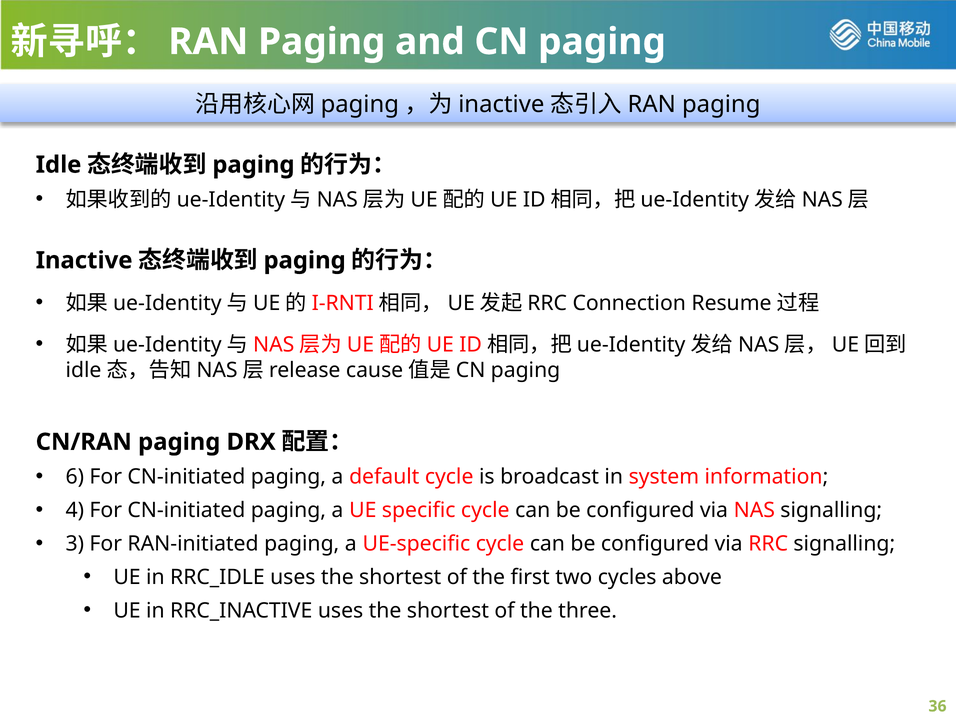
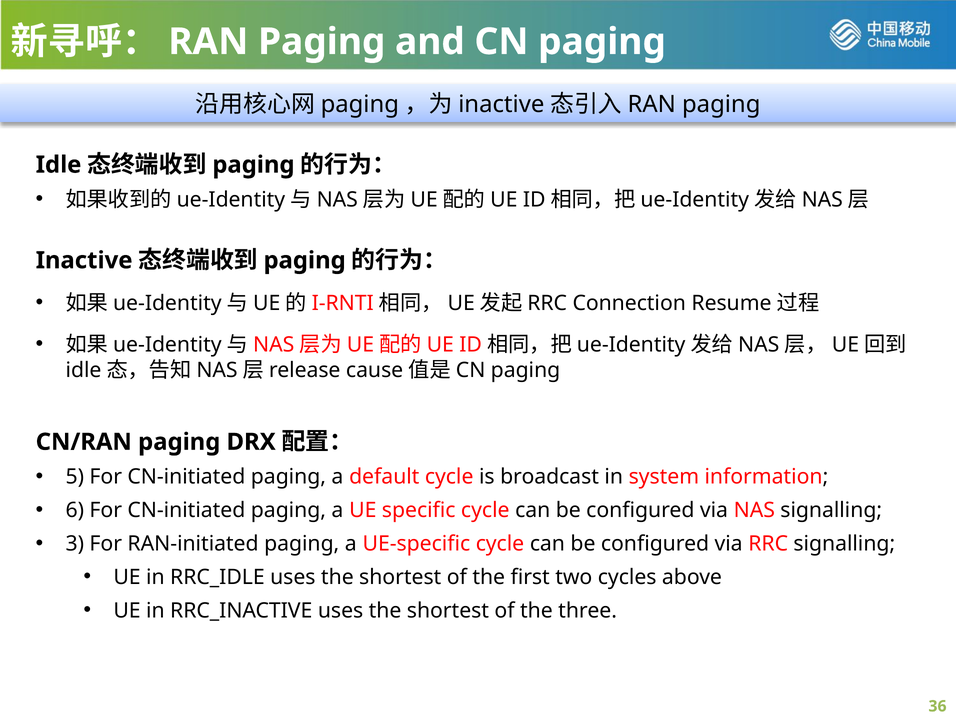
6: 6 -> 5 (75, 477)
4: 4 -> 6 (75, 510)
